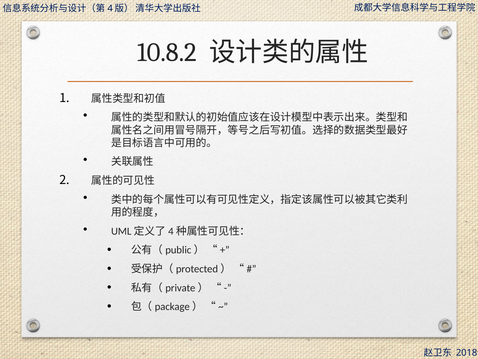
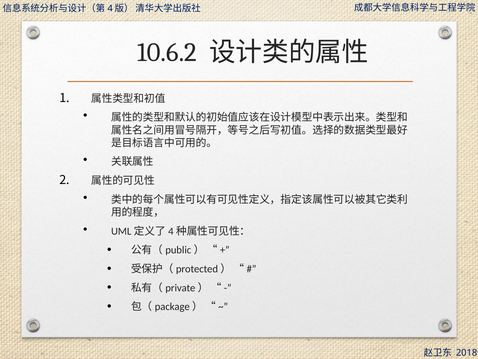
10.8.2: 10.8.2 -> 10.6.2 (167, 52)
